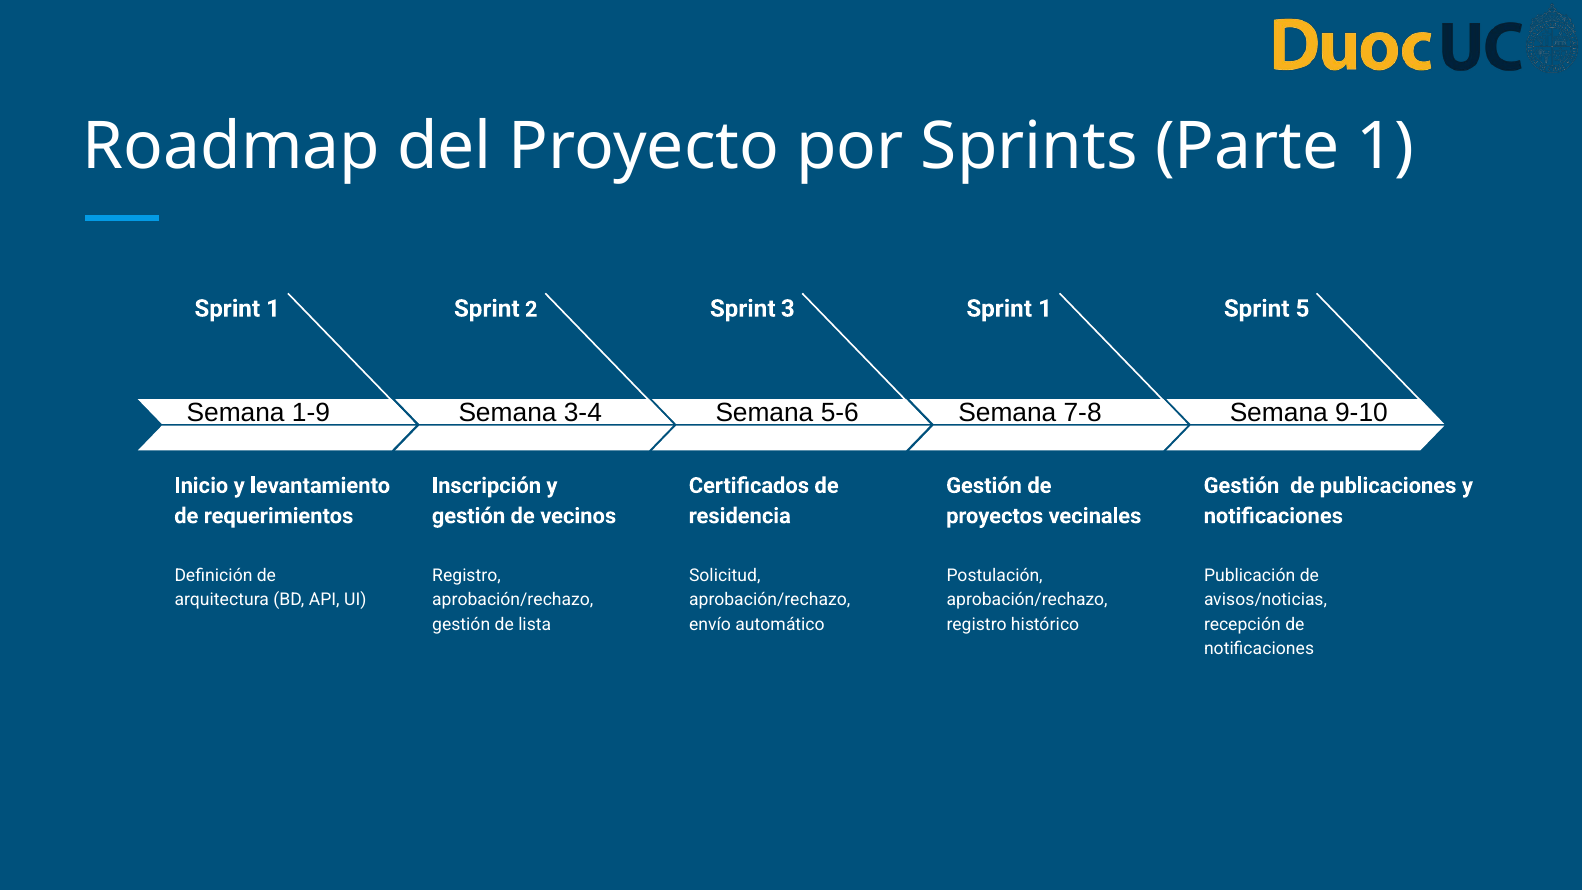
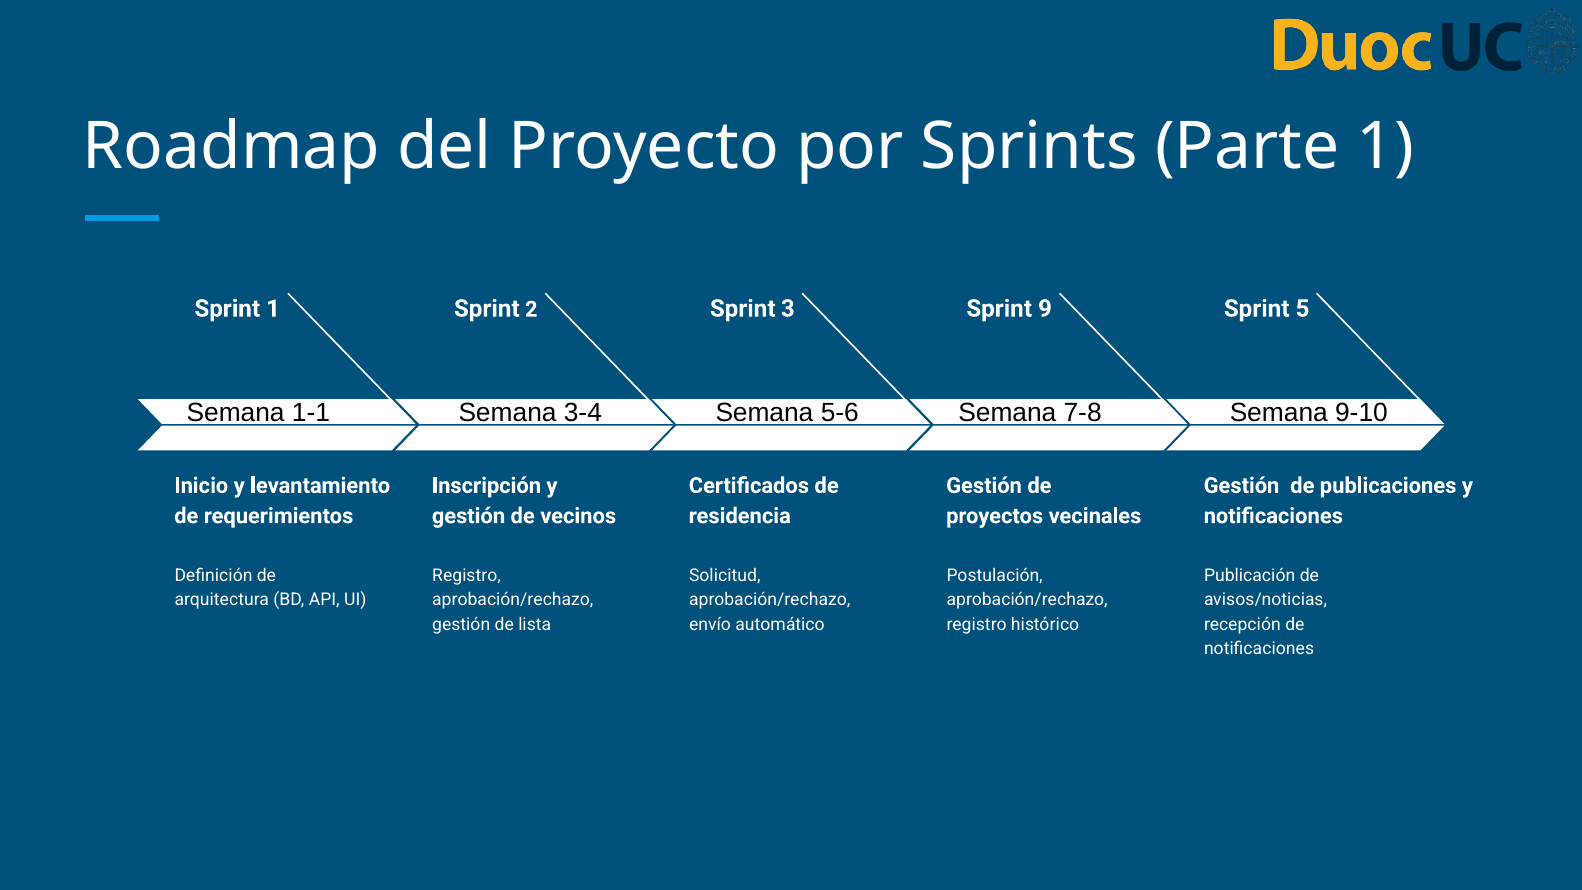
1: 1 -> 9 (1045, 309)
1-9: 1-9 -> 1-1 (311, 413)
